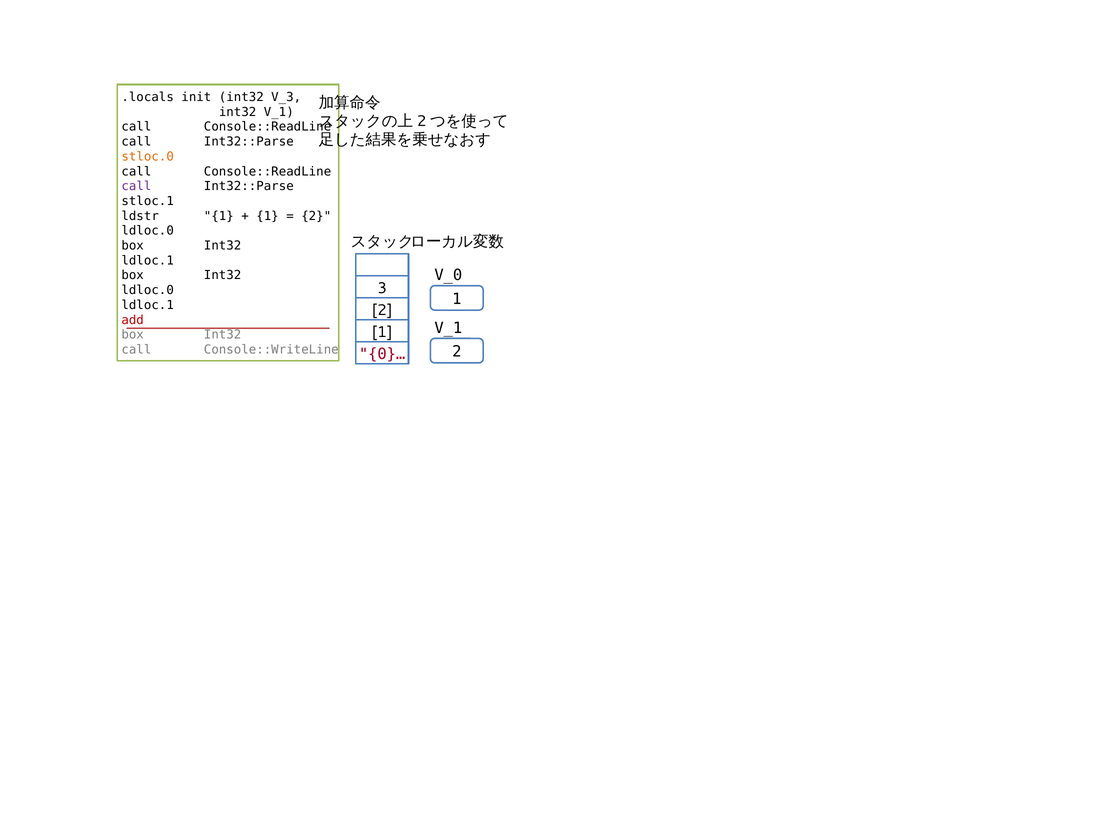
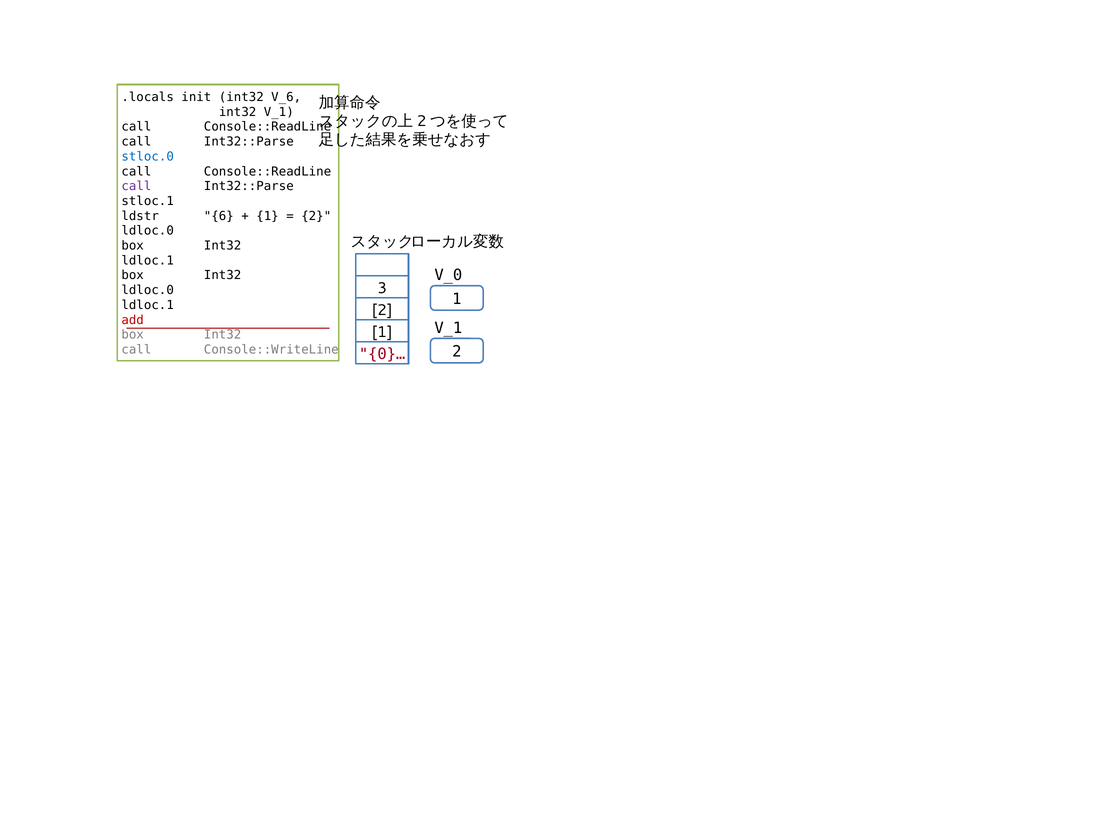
V_3: V_3 -> V_6 (286, 97)
stloc.0 colour: orange -> blue (148, 157)
ldstr 1: 1 -> 6 (219, 216)
